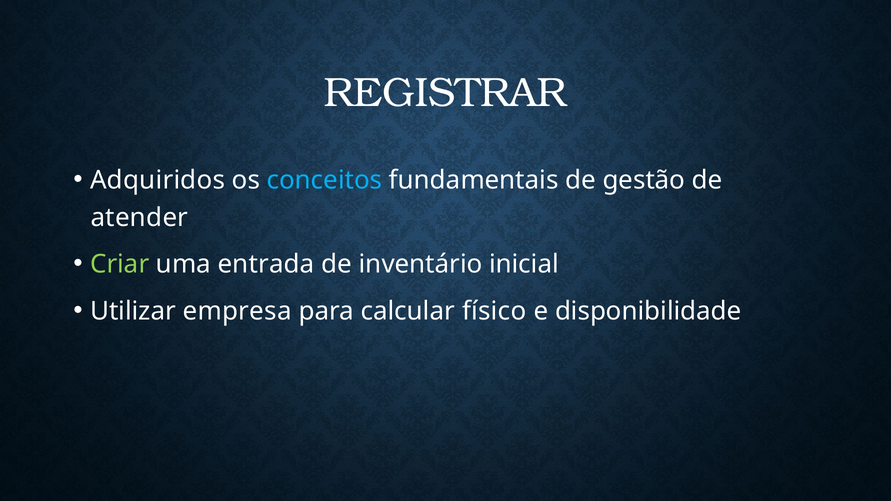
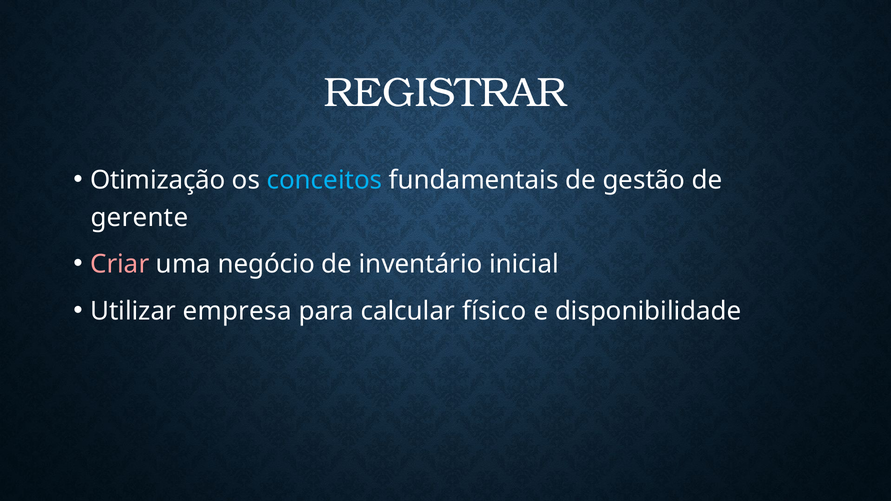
Adquiridos: Adquiridos -> Otimização (158, 180)
atender: atender -> gerente (139, 218)
Criar colour: light green -> pink (120, 264)
entrada: entrada -> negócio (266, 264)
